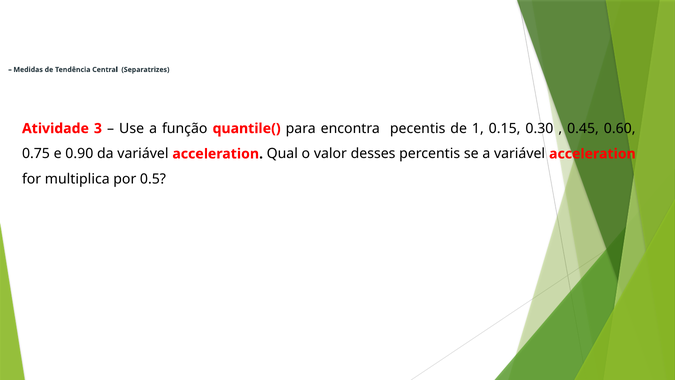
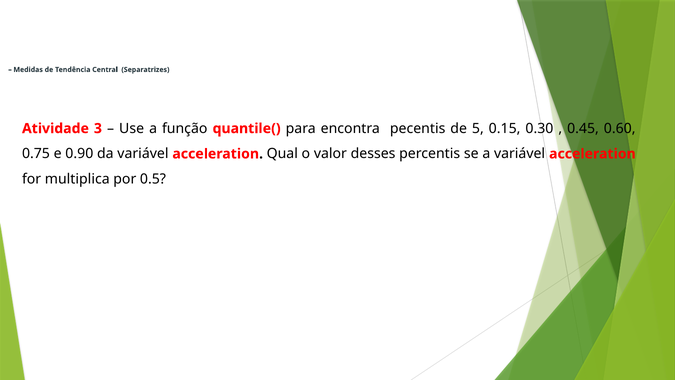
1: 1 -> 5 (478, 128)
